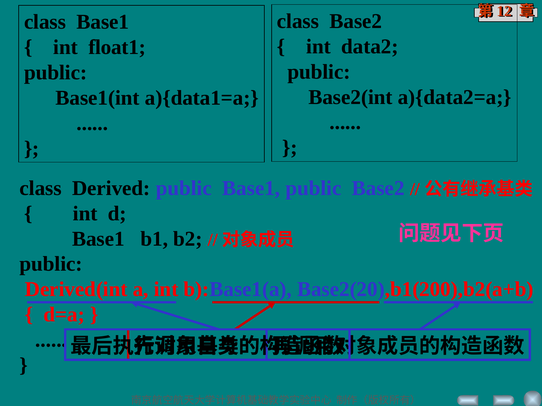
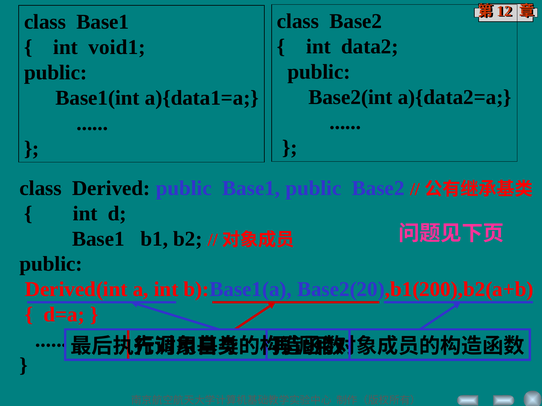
float1: float1 -> void1 (117, 47)
